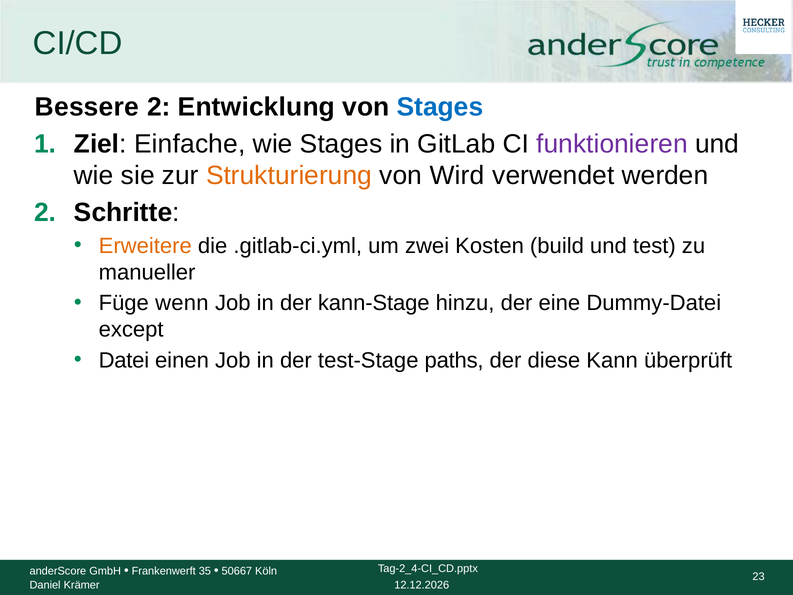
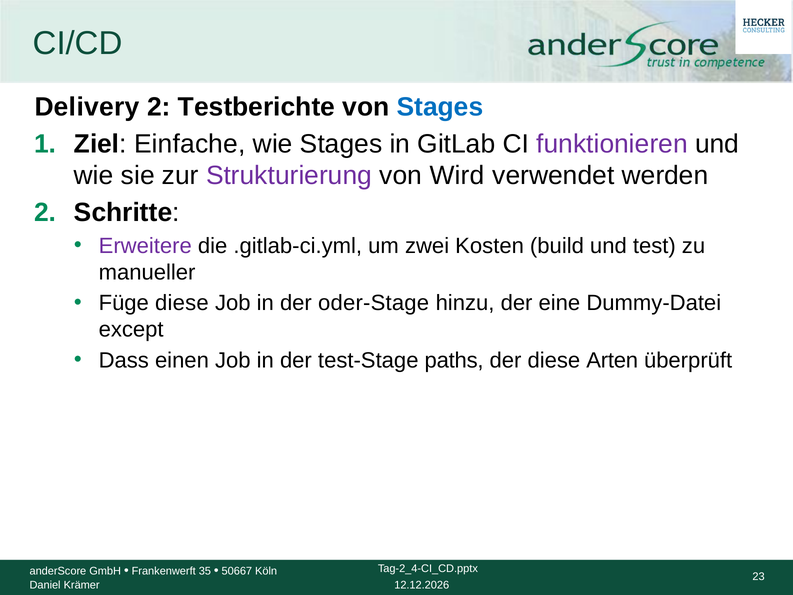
Bessere: Bessere -> Delivery (87, 107)
Entwicklung: Entwicklung -> Testberichte (257, 107)
Strukturierung colour: orange -> purple (289, 176)
Erweitere colour: orange -> purple (145, 246)
Füge wenn: wenn -> diese (182, 303)
kann-Stage: kann-Stage -> oder-Stage (374, 303)
Datei: Datei -> Dass (124, 360)
Kann: Kann -> Arten (612, 360)
